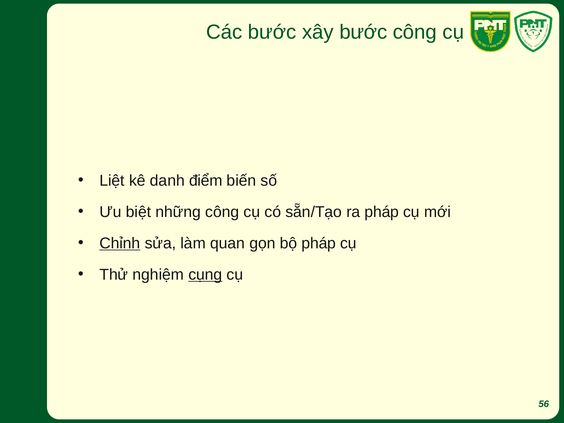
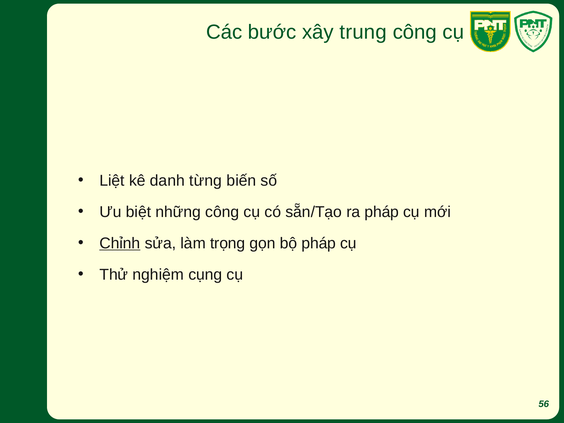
xây bước: bước -> trung (363, 32)
điểm: điểm -> từng (206, 181)
quan: quan -> trọng (228, 243)
cụng underline: present -> none (205, 275)
